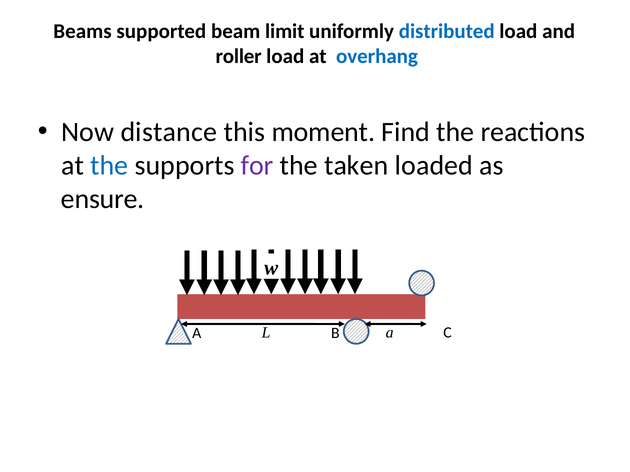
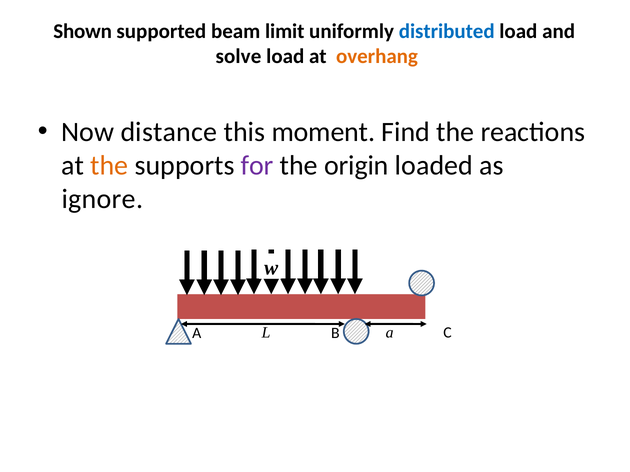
Beams: Beams -> Shown (83, 31)
roller: roller -> solve (238, 57)
overhang colour: blue -> orange (377, 57)
the colour: blue -> orange (109, 166)
taken: taken -> origin (356, 166)
ensure: ensure -> ignore (102, 199)
